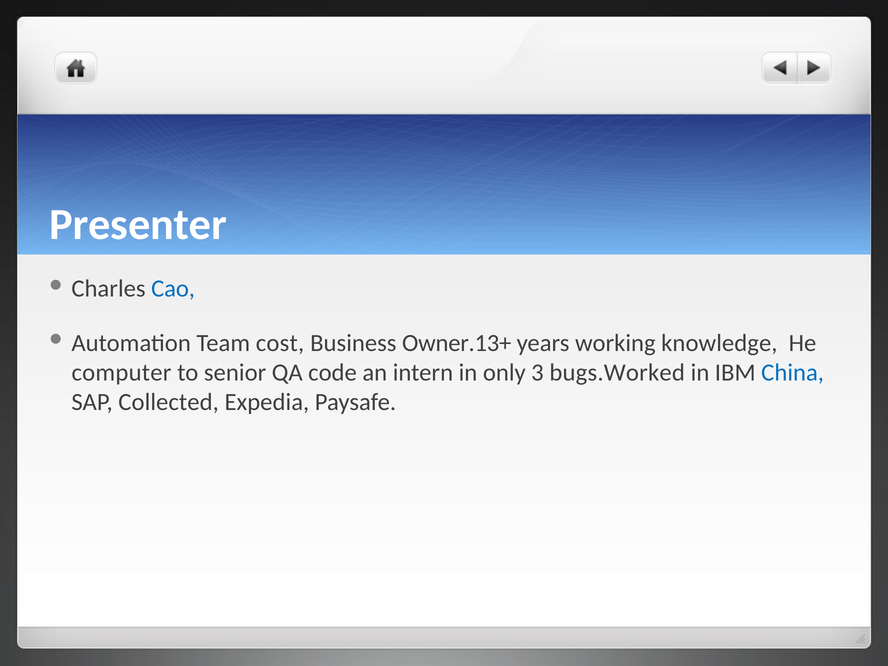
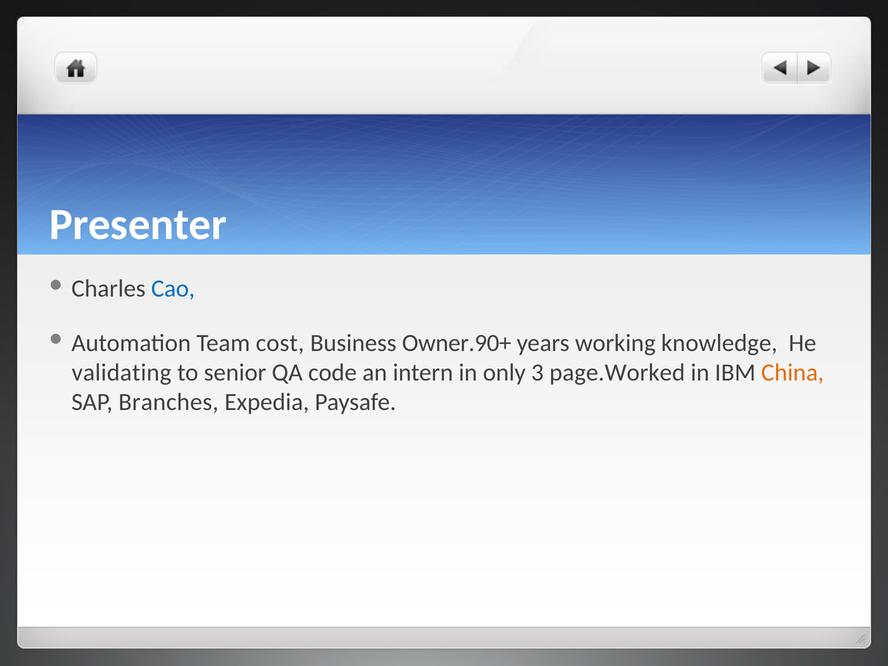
Owner.13+: Owner.13+ -> Owner.90+ (457, 343)
computer: computer -> validating (122, 373)
bugs.Worked: bugs.Worked -> page.Worked (617, 373)
China colour: blue -> orange (793, 373)
Collected: Collected -> Branches (168, 402)
